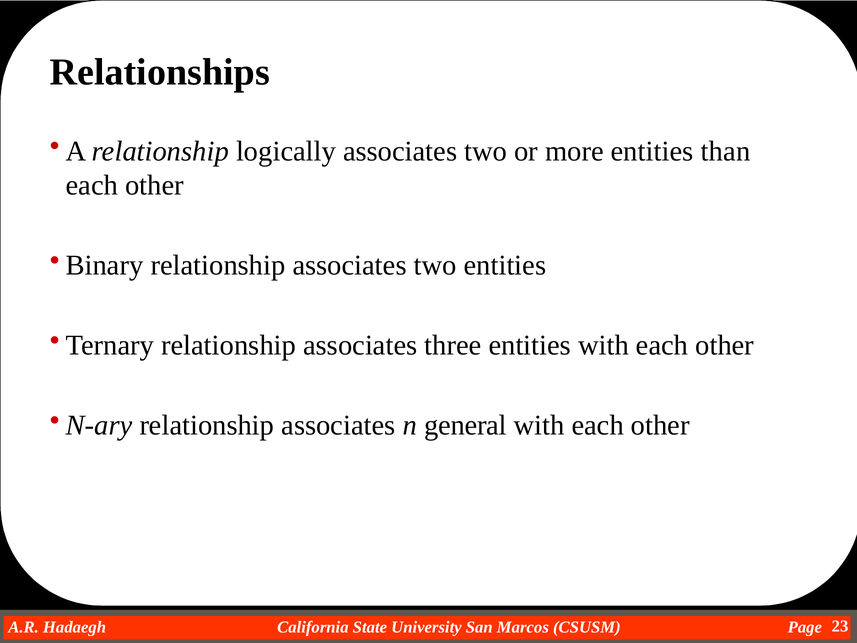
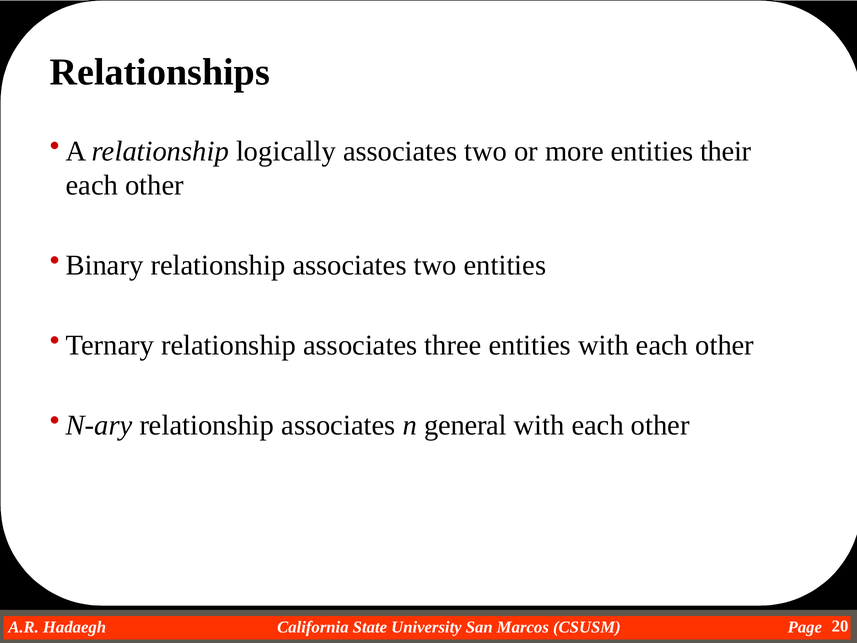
than: than -> their (726, 151)
23: 23 -> 20 (840, 626)
